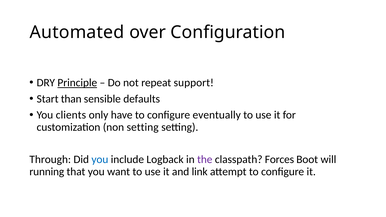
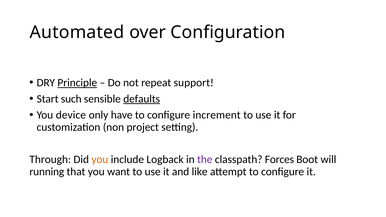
than: than -> such (71, 99)
defaults underline: none -> present (142, 99)
clients: clients -> device (71, 115)
eventually: eventually -> increment (217, 115)
non setting: setting -> project (143, 127)
you colour: blue -> orange (100, 160)
link: link -> like (200, 172)
